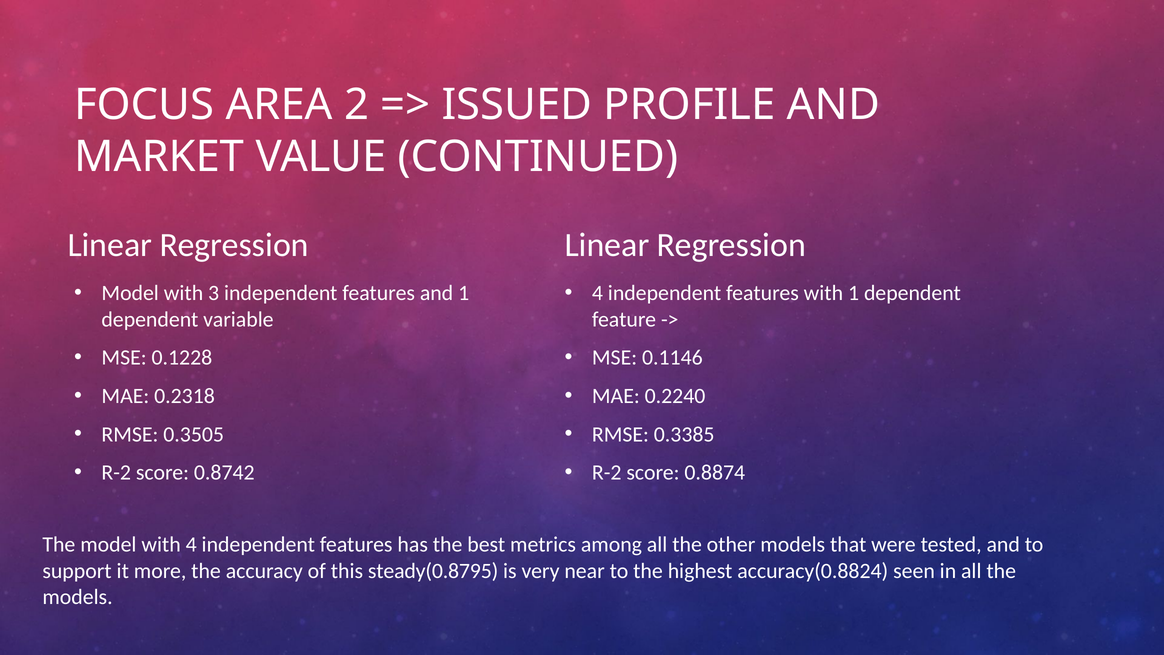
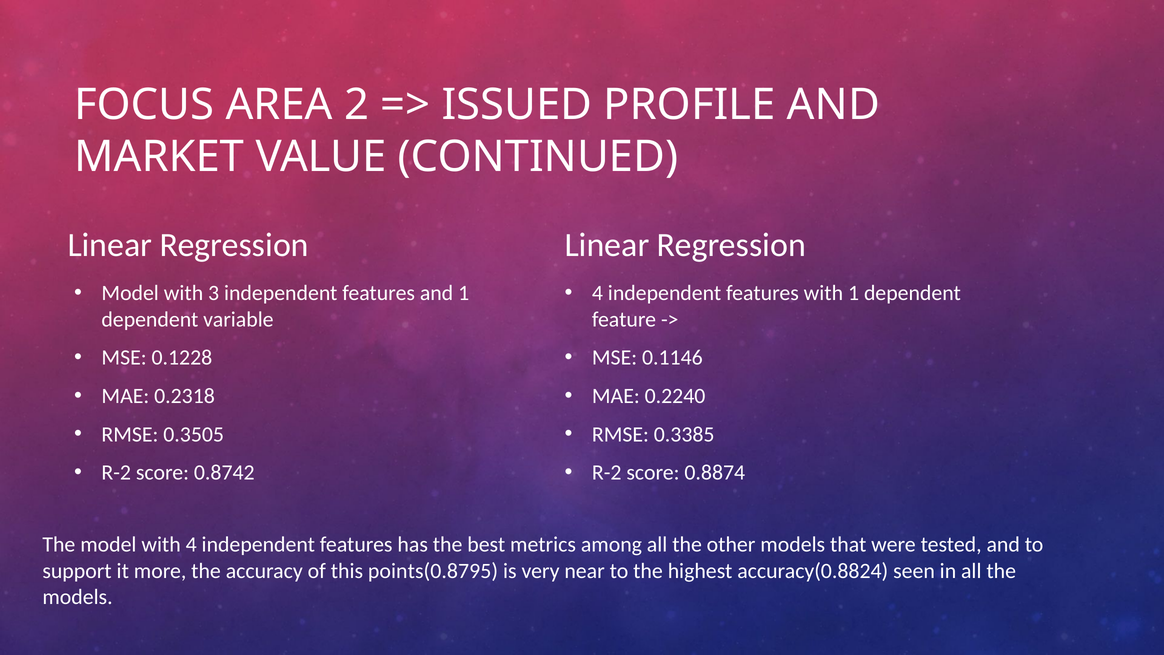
steady(0.8795: steady(0.8795 -> points(0.8795 (433, 571)
